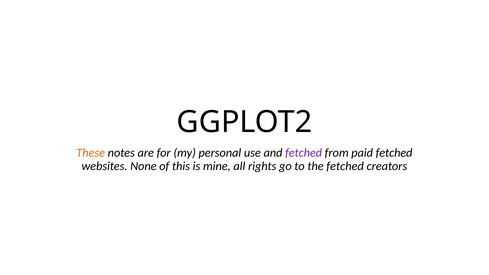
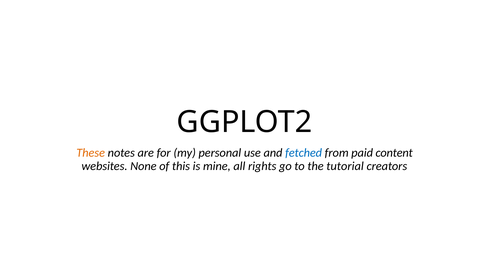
fetched colour: purple -> blue (304, 153)
paid fetched: fetched -> content (394, 153)
the fetched: fetched -> tutorial (345, 166)
